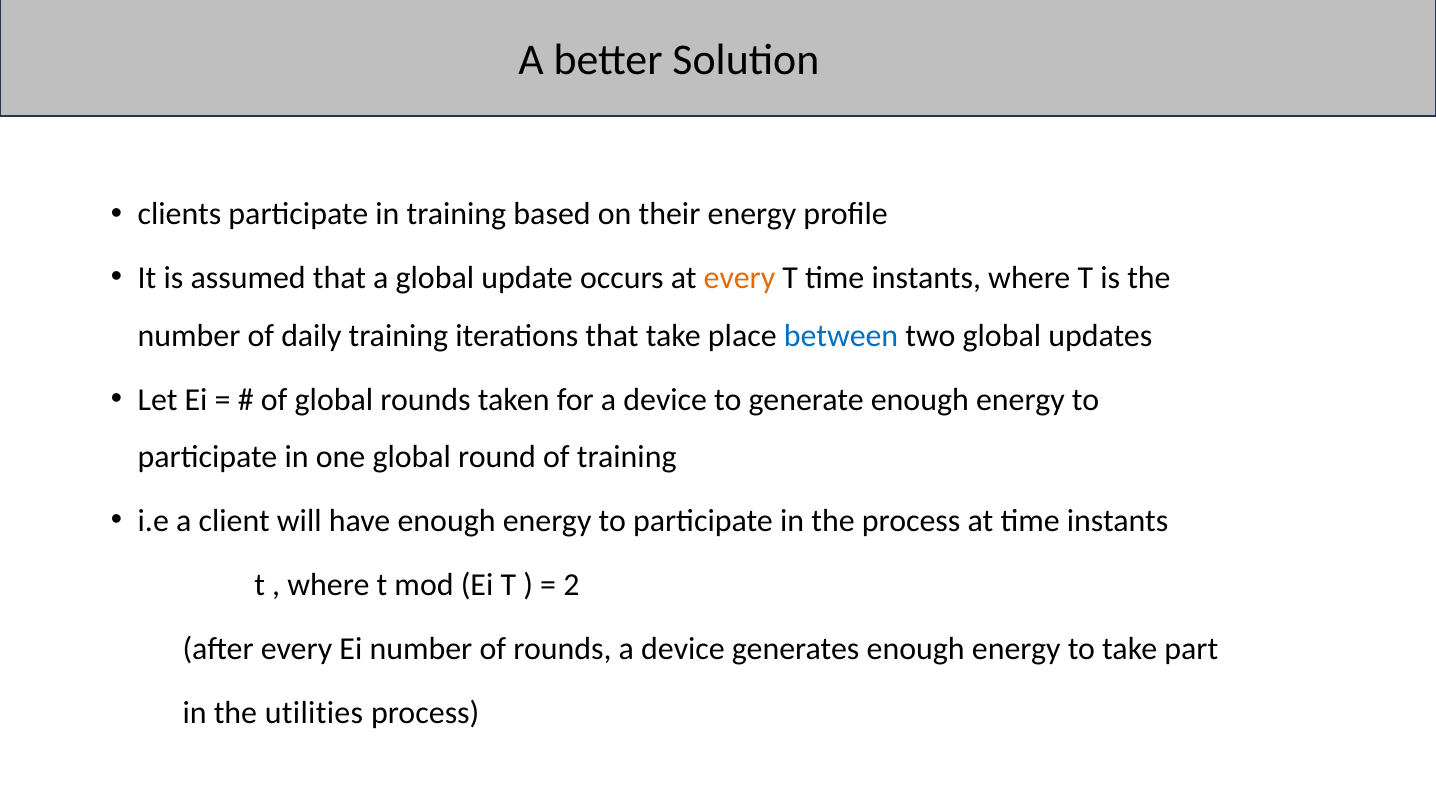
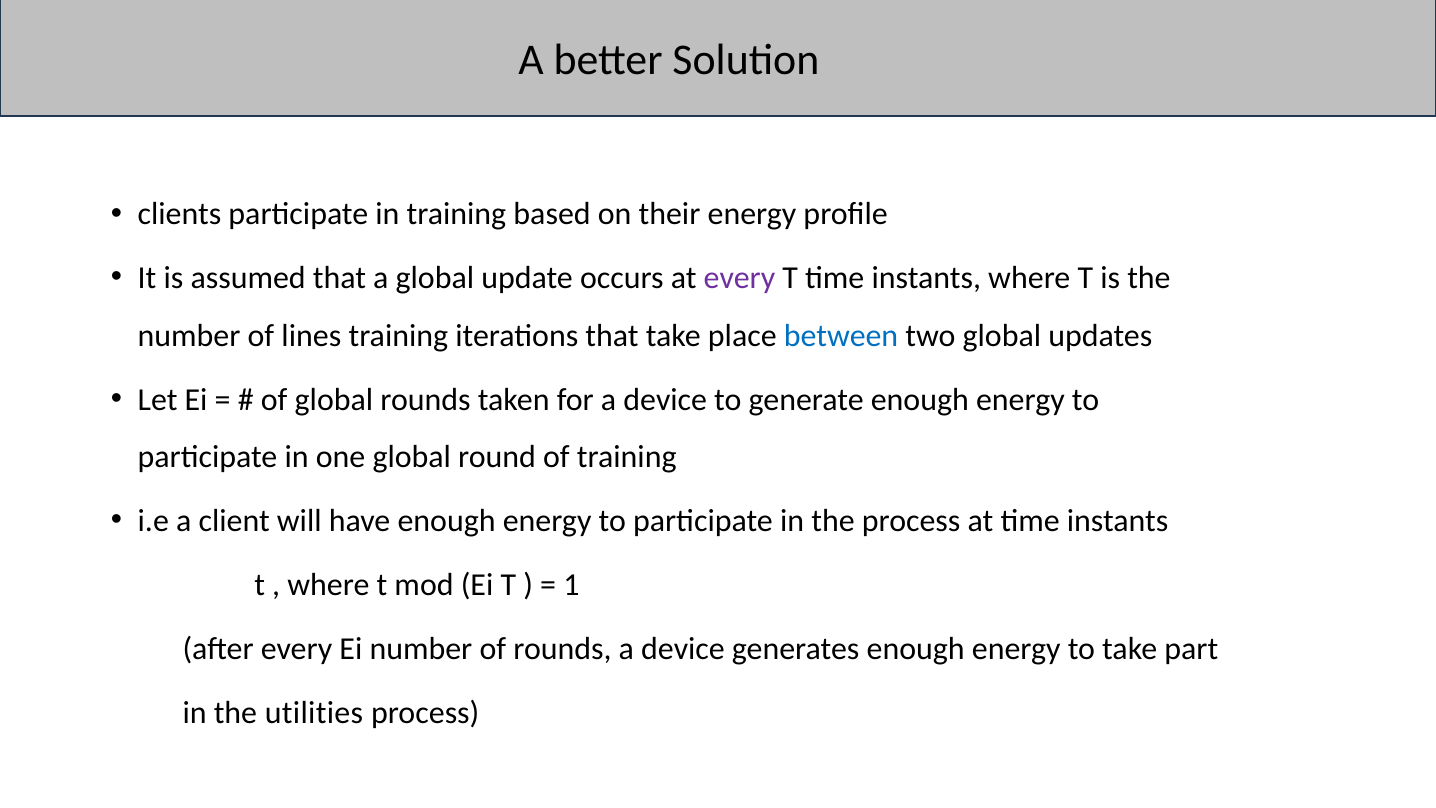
every colour: orange -> purple (739, 278)
daily: daily -> lines (311, 336)
2: 2 -> 1 (571, 585)
